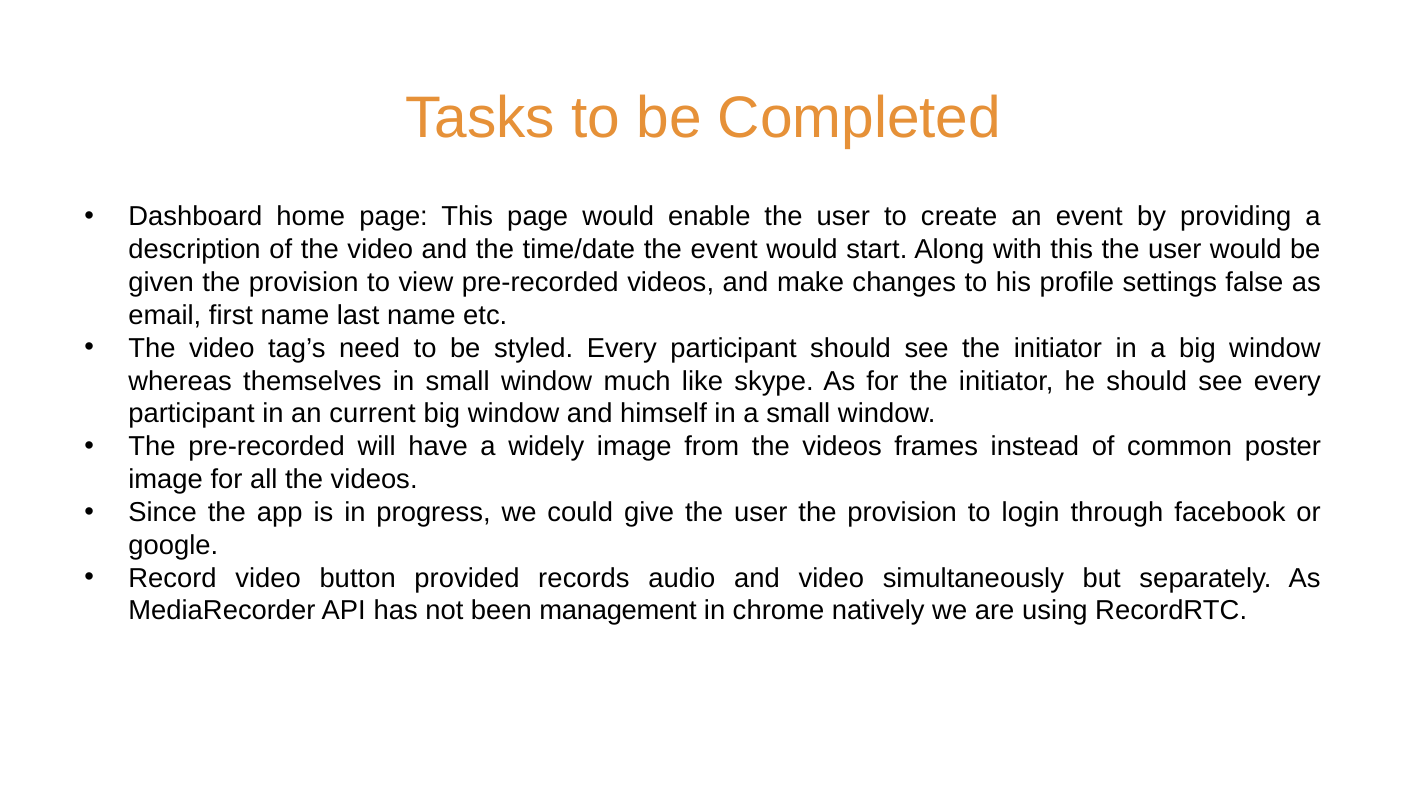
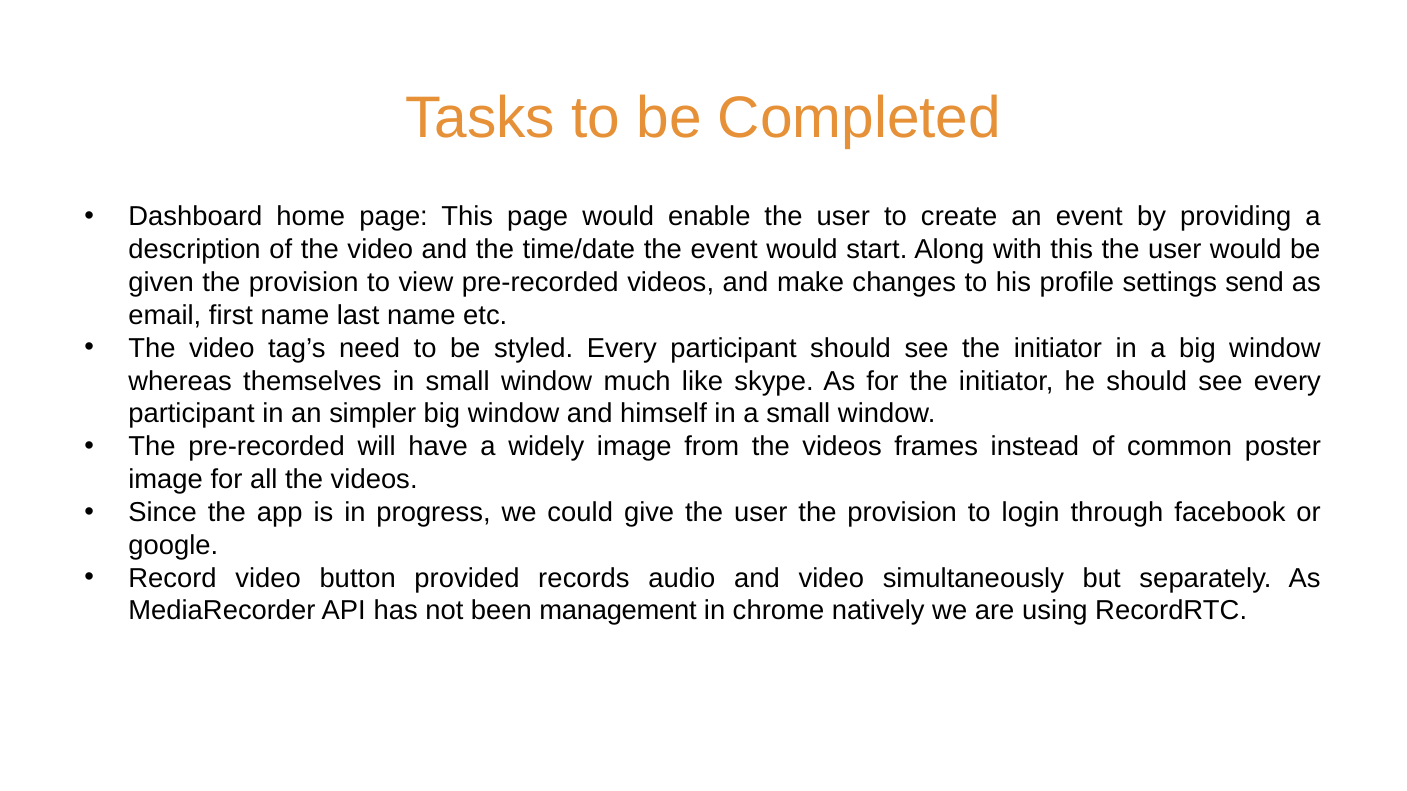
false: false -> send (1255, 283)
current: current -> simpler (373, 414)
